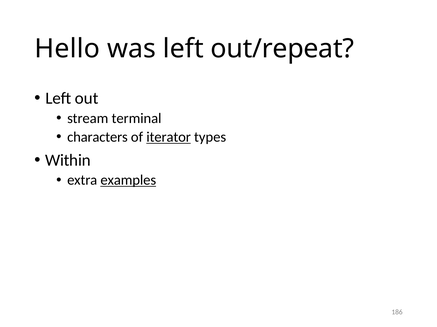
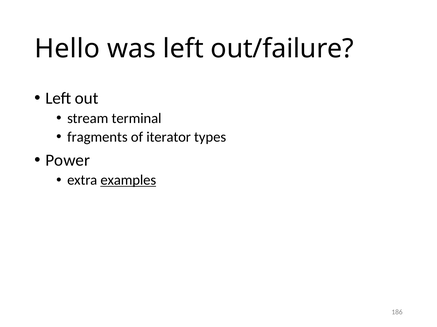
out/repeat: out/repeat -> out/failure (282, 49)
characters: characters -> fragments (97, 137)
iterator underline: present -> none (169, 137)
Within: Within -> Power (68, 160)
